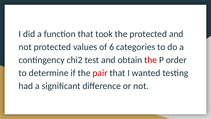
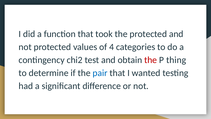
6: 6 -> 4 (112, 47)
order: order -> thing (176, 60)
pair colour: red -> blue (100, 73)
